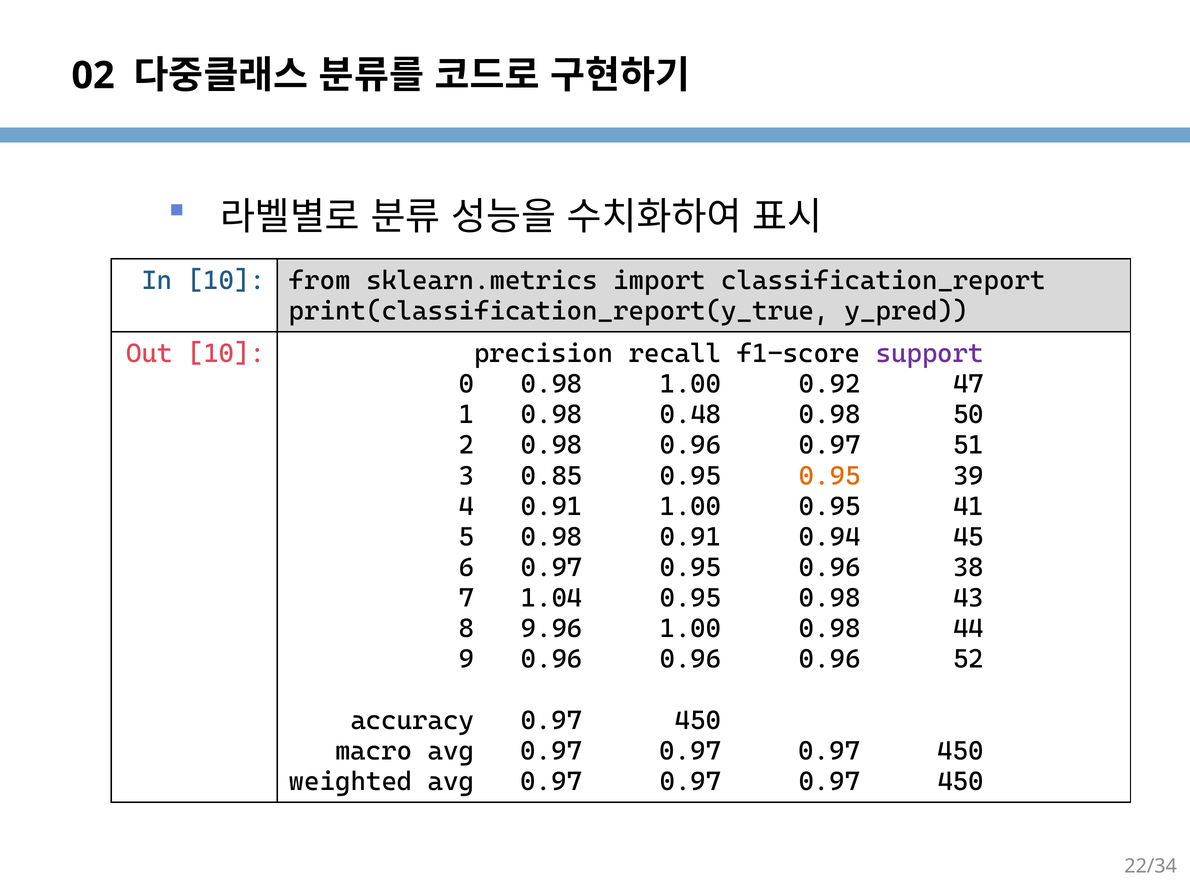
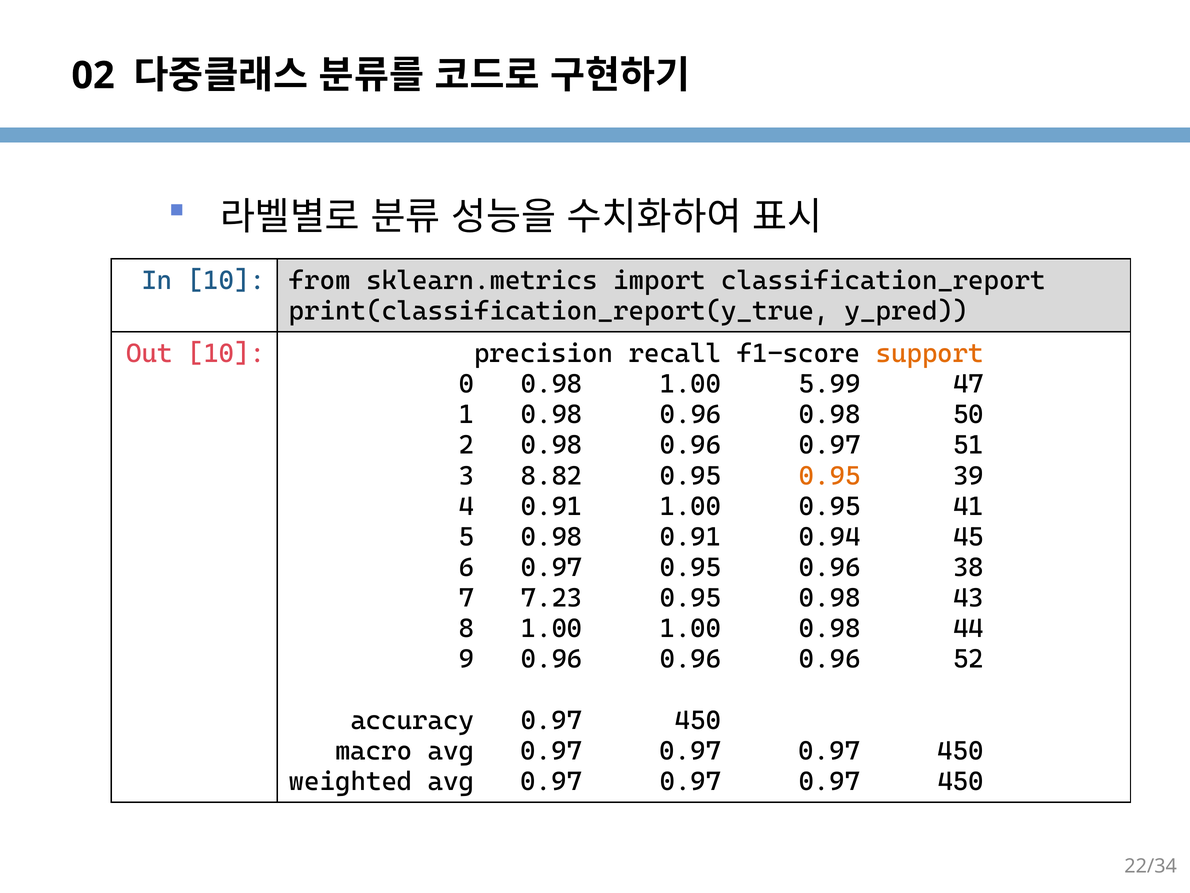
support colour: purple -> orange (930, 353)
0.92: 0.92 -> 5.99 (830, 384)
1 0.98 0.48: 0.48 -> 0.96 (691, 414)
0.85: 0.85 -> 8.82 (552, 476)
1.04: 1.04 -> 7.23 (552, 598)
8 9.96: 9.96 -> 1.00 (552, 628)
